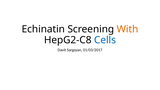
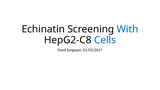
With colour: orange -> blue (128, 29)
